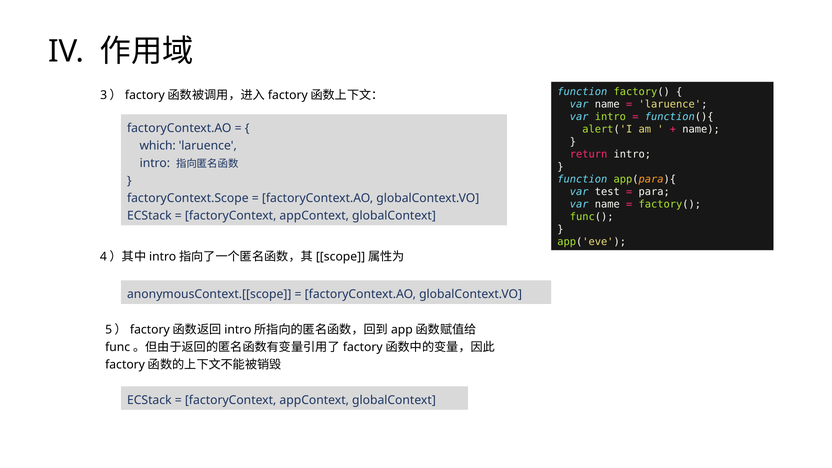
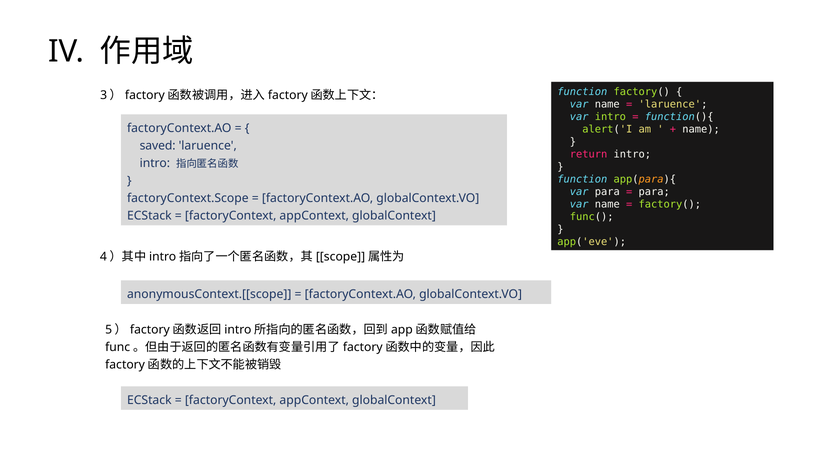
which: which -> saved (158, 146)
var test: test -> para (607, 192)
